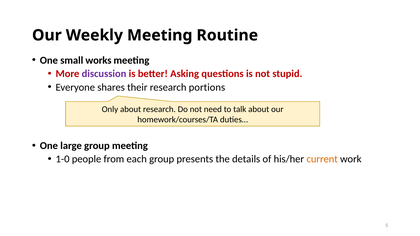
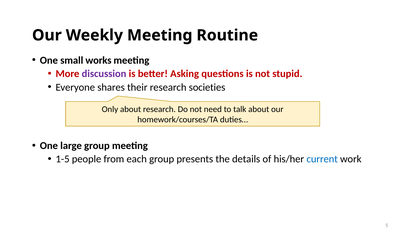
portions: portions -> societies (207, 87)
1-0: 1-0 -> 1-5 (63, 159)
current colour: orange -> blue (322, 159)
